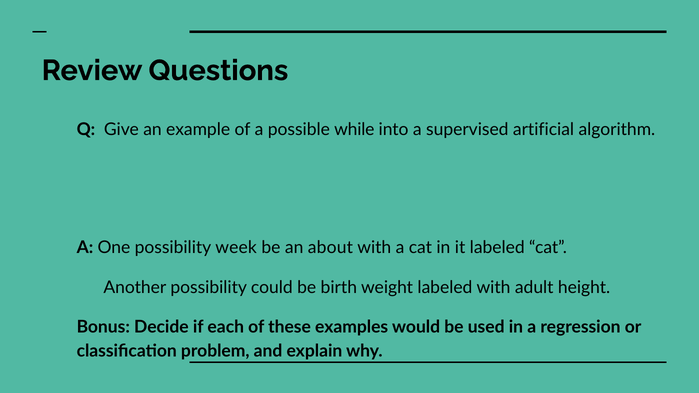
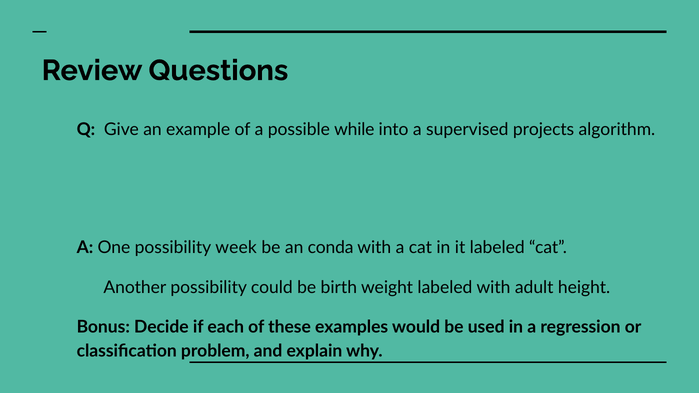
artificial: artificial -> projects (544, 129)
about: about -> conda (331, 248)
